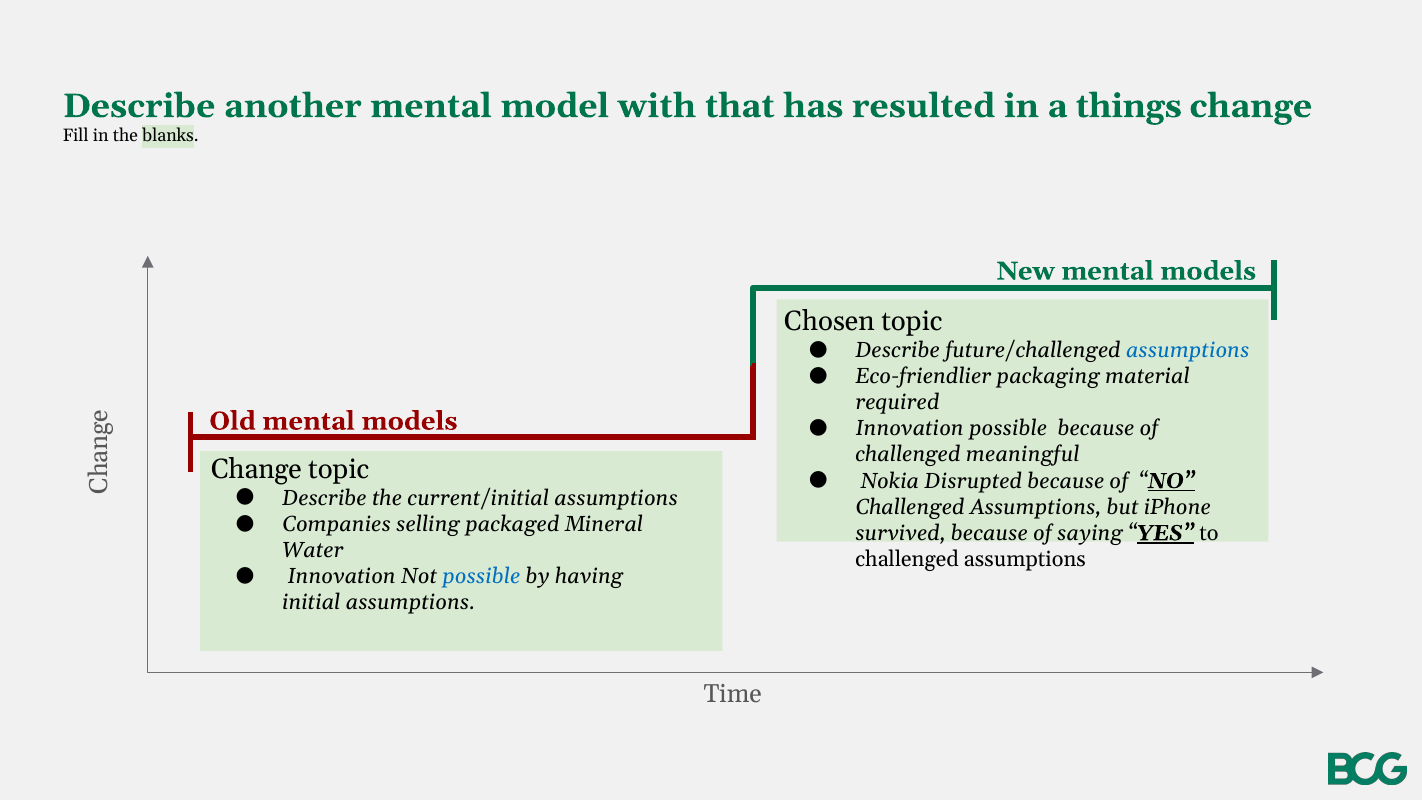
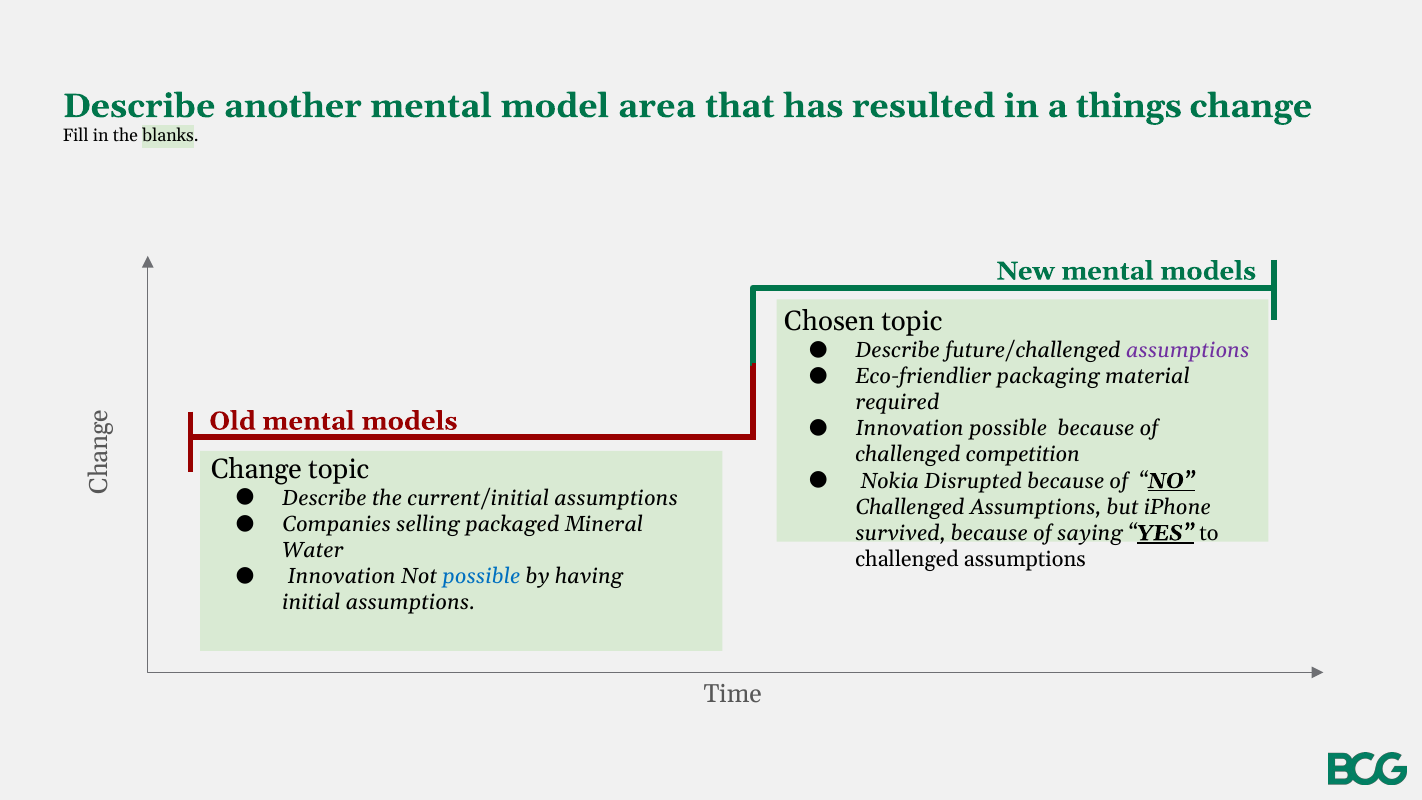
with: with -> area (657, 106)
assumptions colour: blue -> purple (1188, 350)
meaningful: meaningful -> competition (1023, 455)
